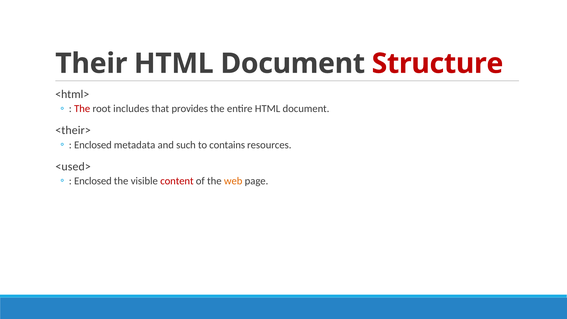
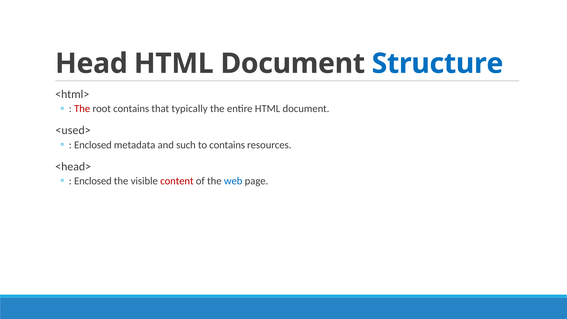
Their: Their -> Head (91, 64)
Structure colour: red -> blue (437, 64)
root includes: includes -> contains (131, 109)
provides: provides -> typically (190, 109)
<their>: <their> -> <used> (73, 130)
<used>: <used> -> <head> (73, 166)
web colour: orange -> blue (233, 181)
